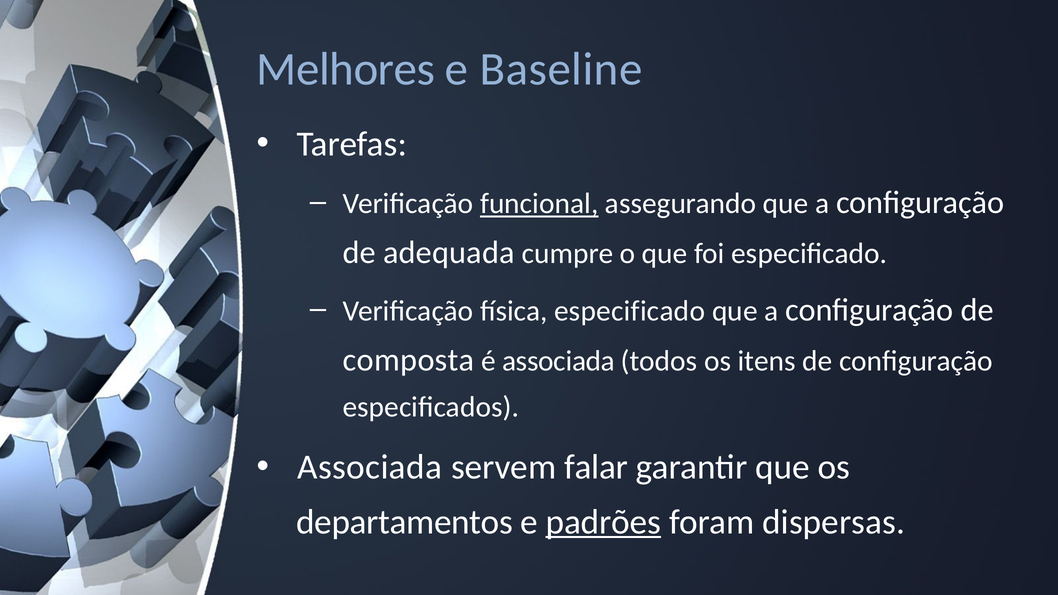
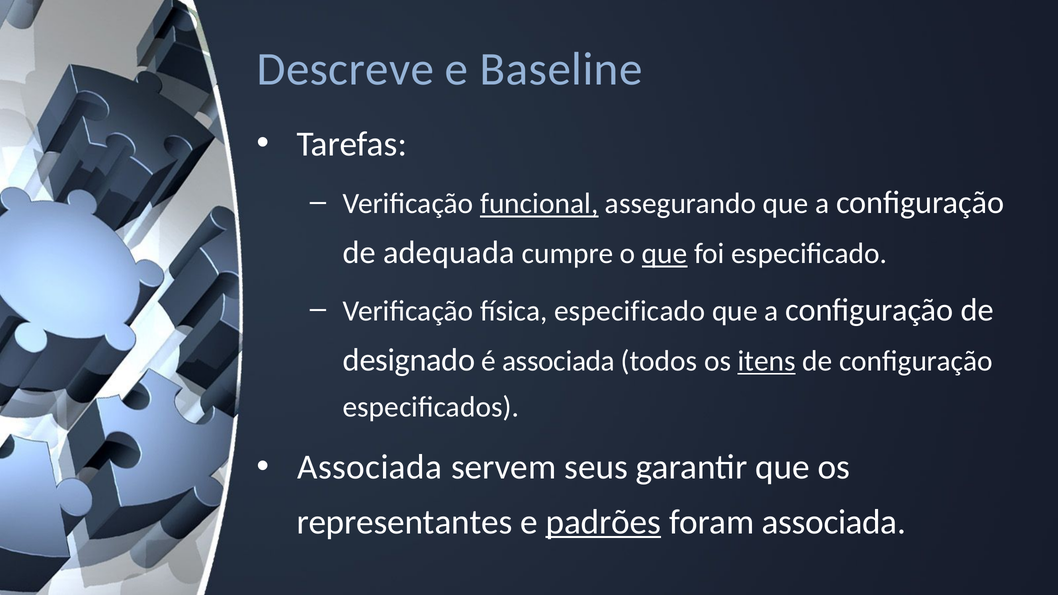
Melhores: Melhores -> Descreve (345, 69)
que underline: none -> present (665, 254)
composta: composta -> designado (409, 360)
itens underline: none -> present (767, 361)
falar: falar -> seus (596, 467)
departamentos: departamentos -> representantes (404, 522)
foram dispersas: dispersas -> associada (834, 522)
